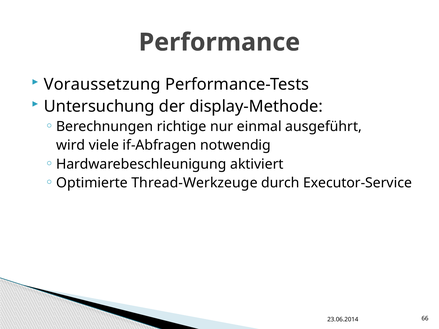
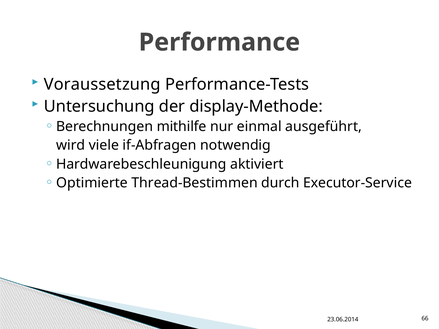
richtige: richtige -> mithilfe (182, 127)
Thread-Werkzeuge: Thread-Werkzeuge -> Thread-Bestimmen (195, 183)
